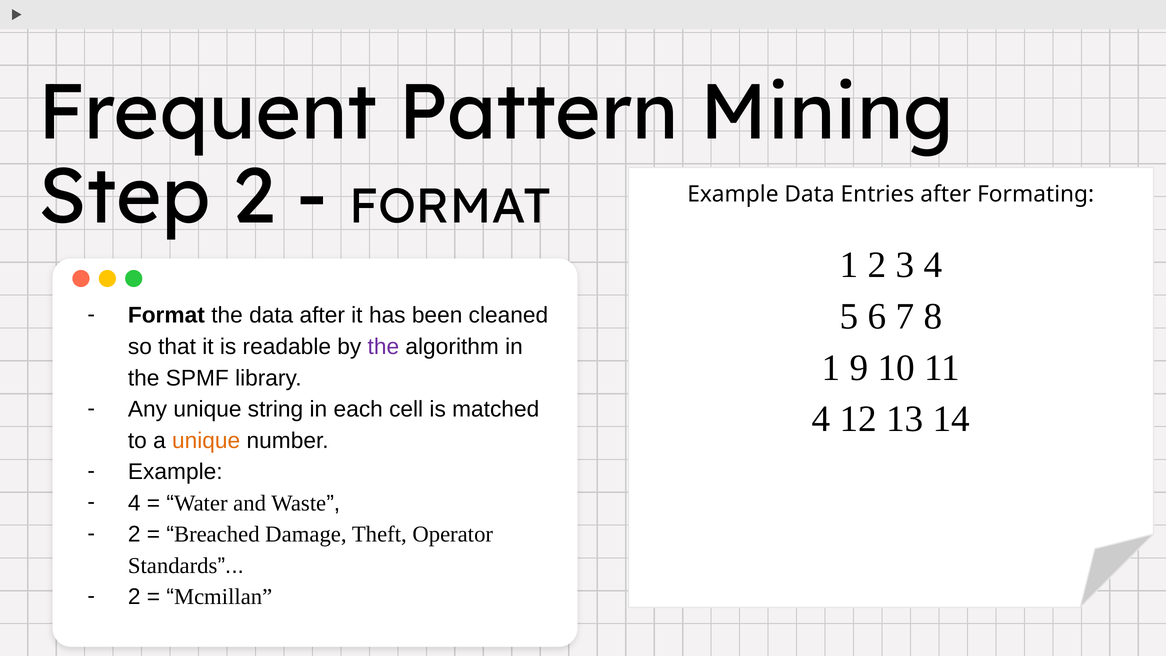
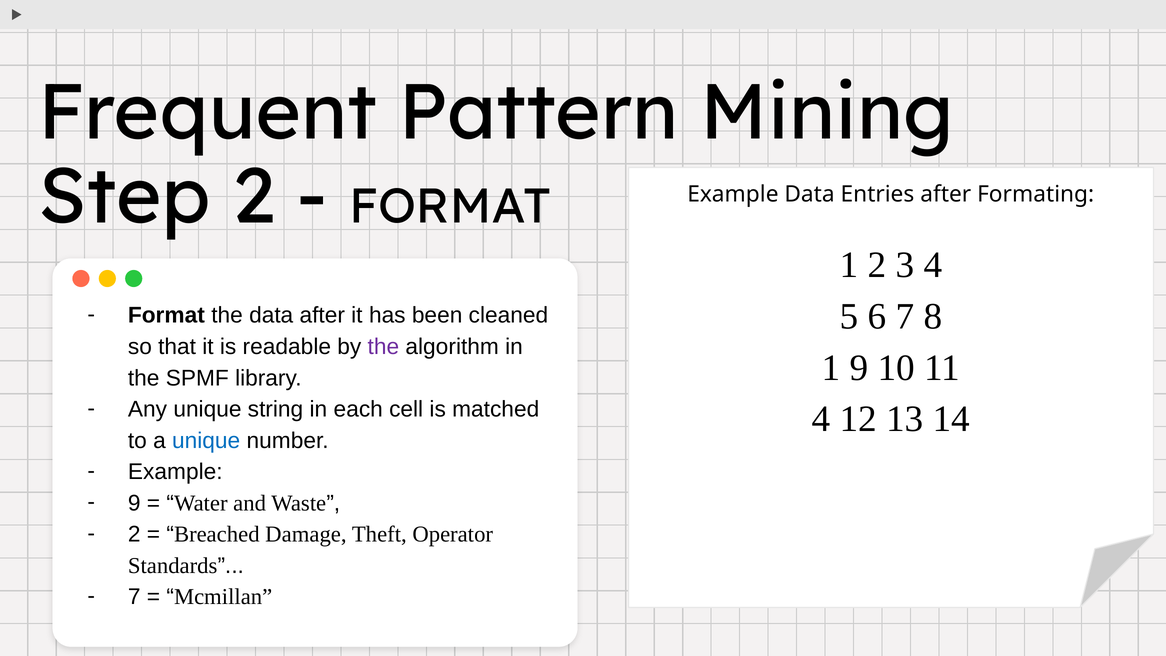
unique colour: orange -> blue (206, 441)
4: 4 -> 9 (134, 503)
2: 2 -> 7 (134, 597)
